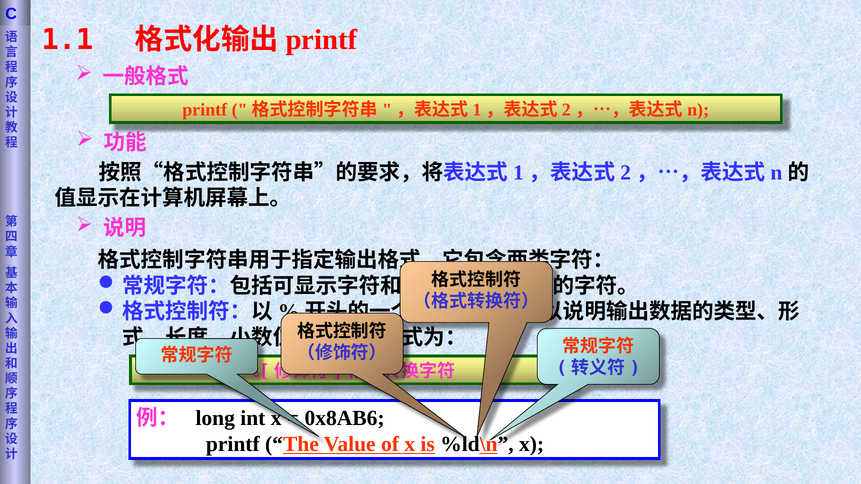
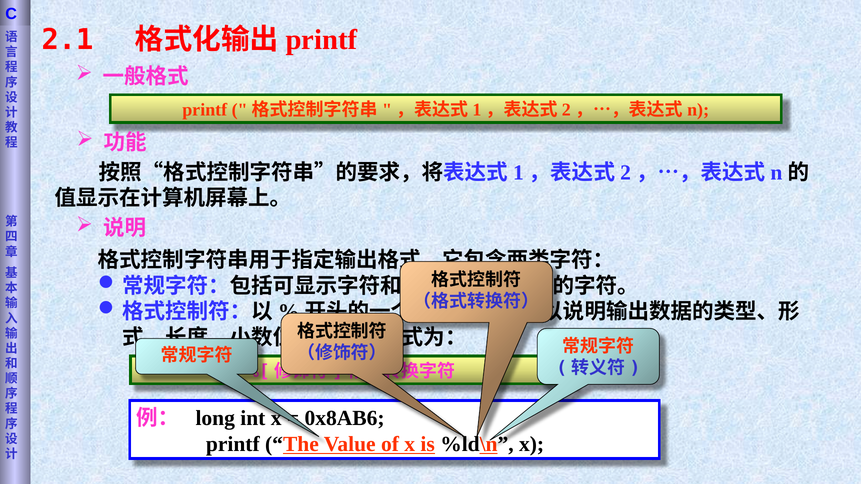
1.1: 1.1 -> 2.1 (68, 40)
